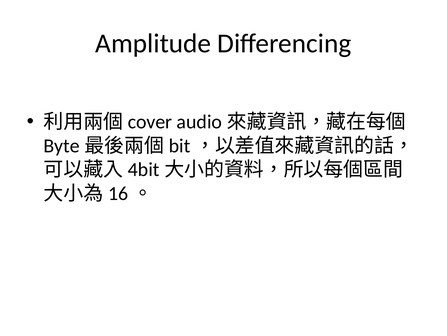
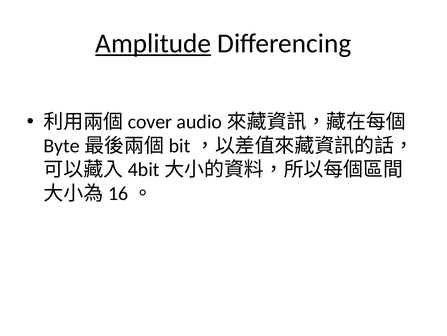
Amplitude underline: none -> present (153, 43)
